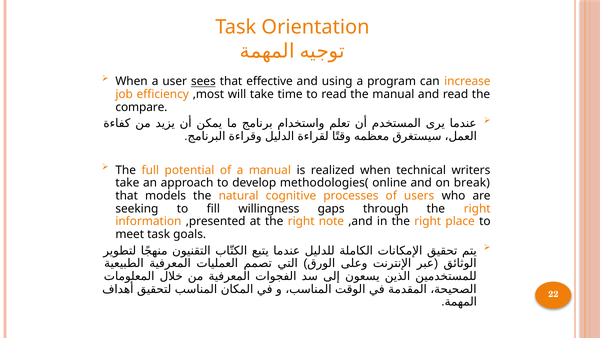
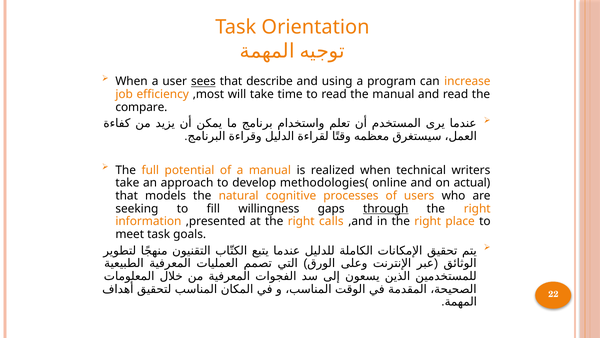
effective: effective -> describe (270, 81)
break: break -> actual (472, 183)
through underline: none -> present (386, 208)
note: note -> calls (331, 221)
